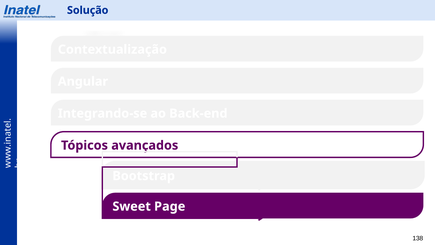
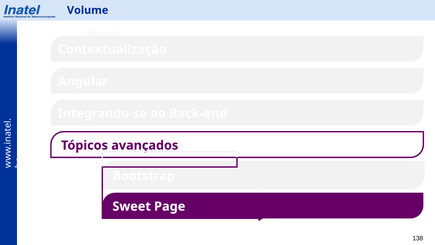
Solução: Solução -> Volume (88, 10)
